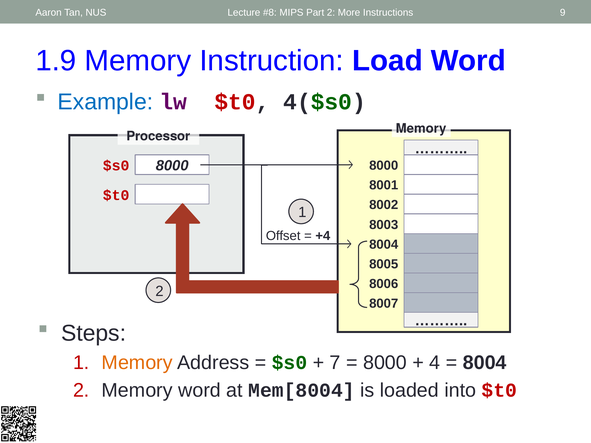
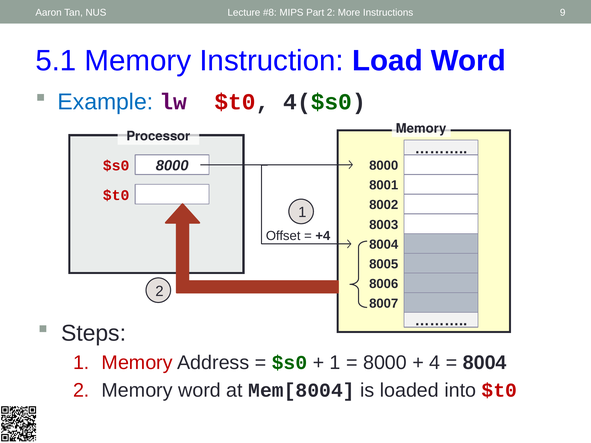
1.9: 1.9 -> 5.1 (56, 61)
Memory colour: orange -> red (137, 363)
7: 7 -> 1 (335, 363)
